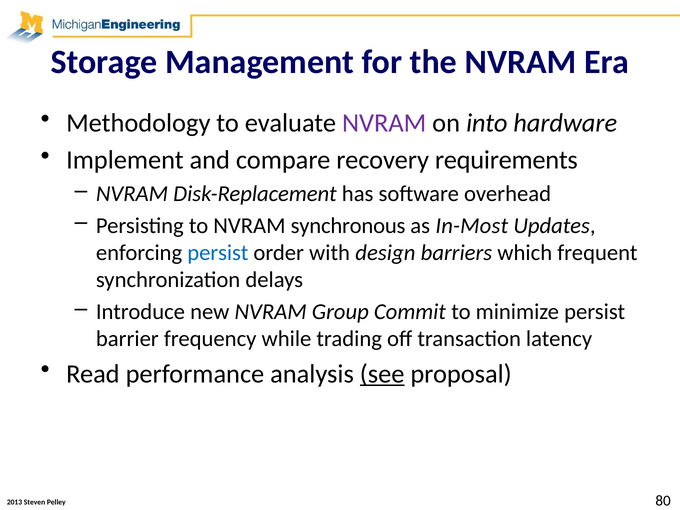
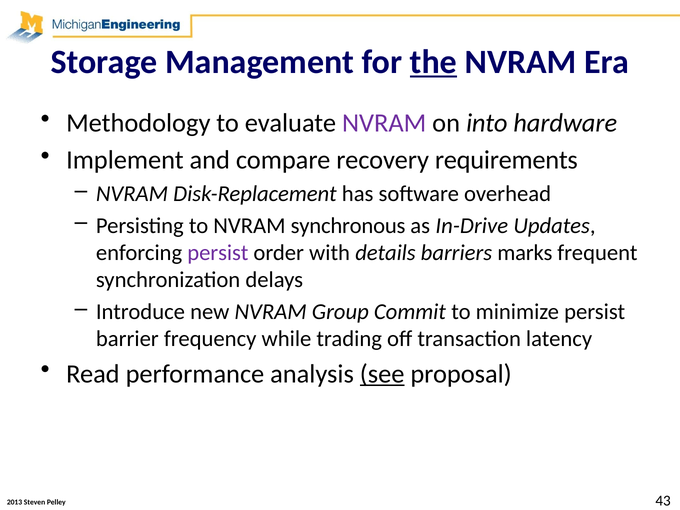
the underline: none -> present (433, 62)
In-Most: In-Most -> In-Drive (472, 226)
persist colour: blue -> purple (218, 253)
design: design -> details (385, 253)
which: which -> marks (525, 253)
80: 80 -> 43 (663, 501)
